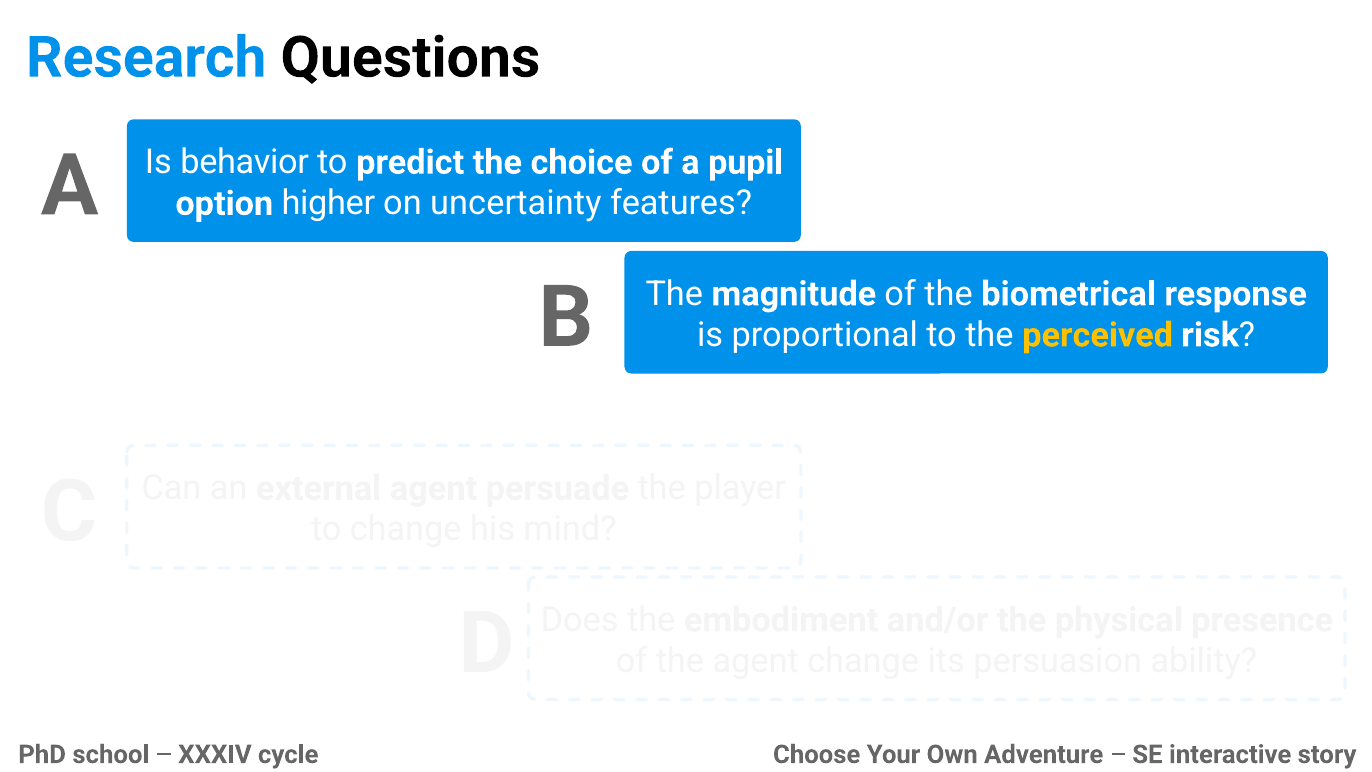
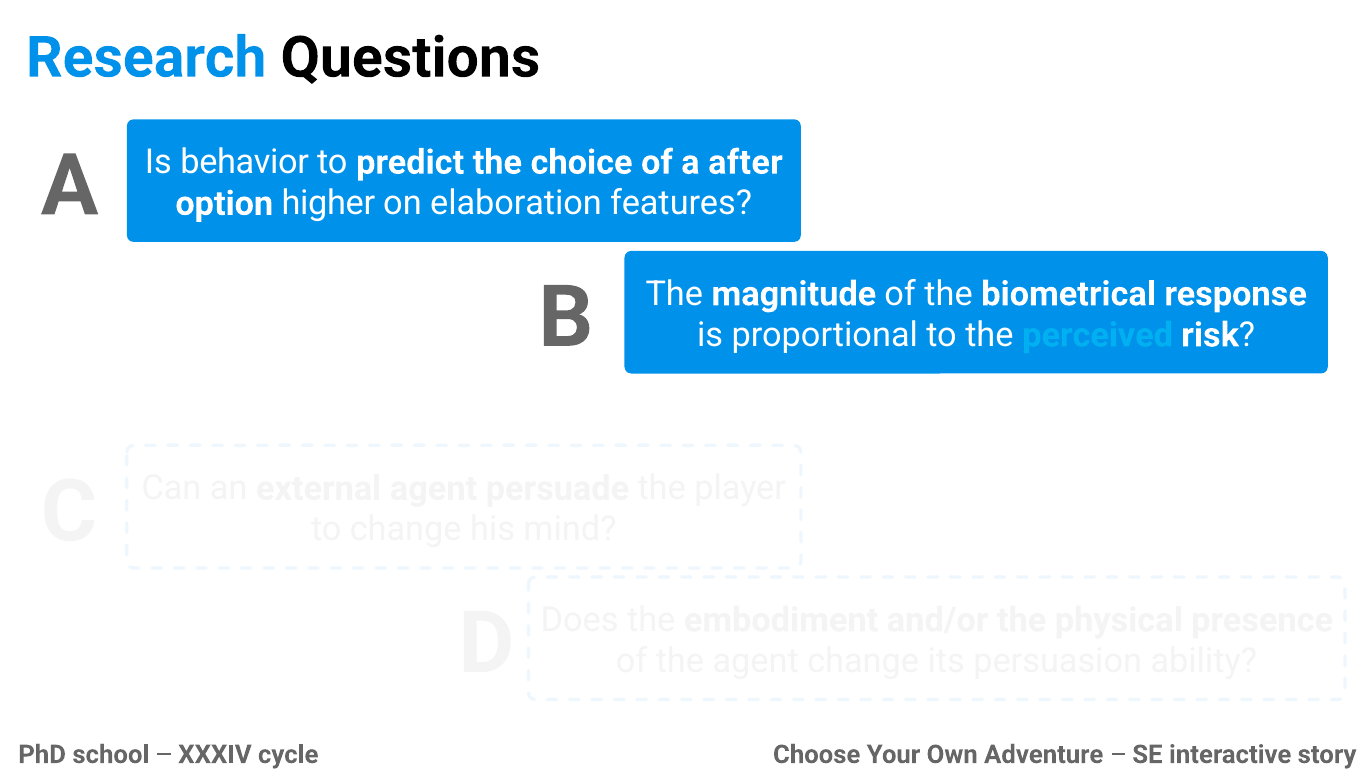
pupil: pupil -> after (745, 162)
uncertainty: uncertainty -> elaboration (516, 204)
perceived colour: yellow -> light blue (1098, 335)
